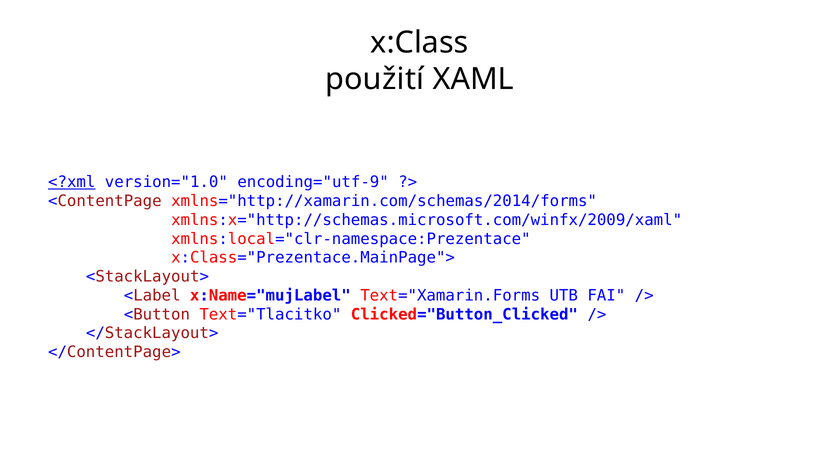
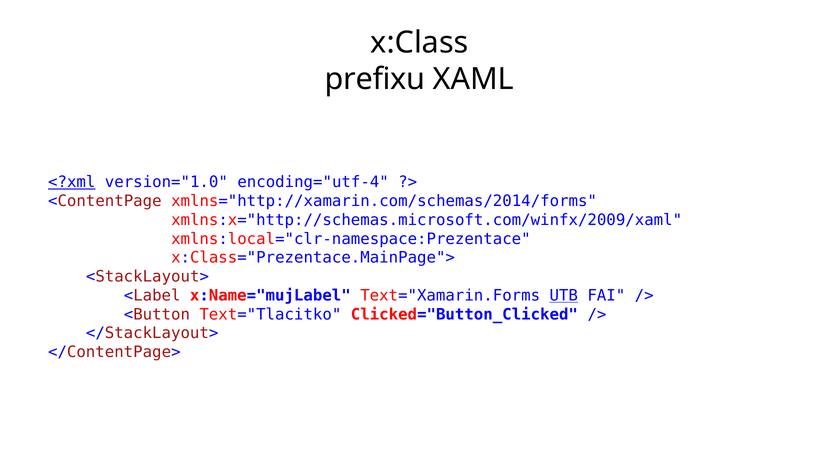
použití: použití -> prefixu (375, 79)
encoding="utf-9: encoding="utf-9 -> encoding="utf-4 (313, 182)
UTB underline: none -> present (564, 295)
